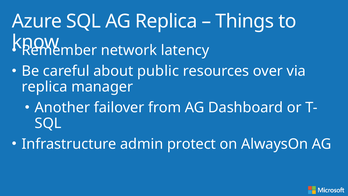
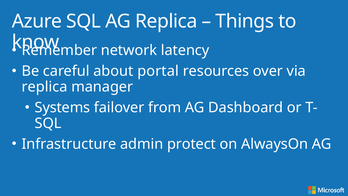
public: public -> portal (158, 71)
Another: Another -> Systems (62, 107)
